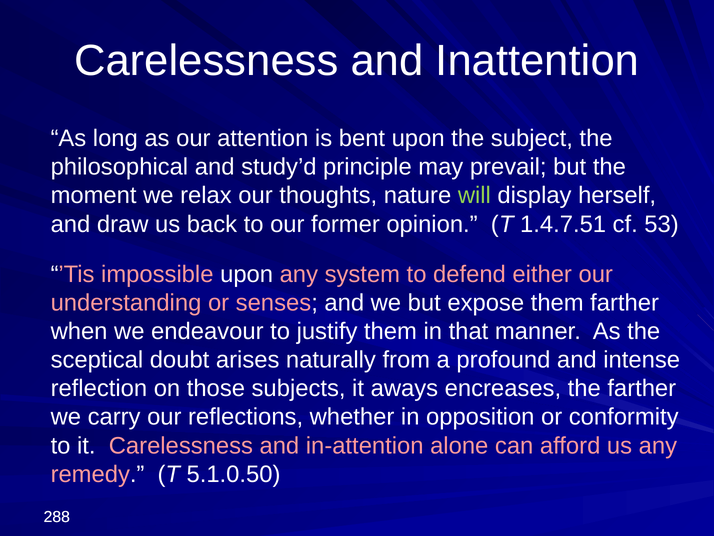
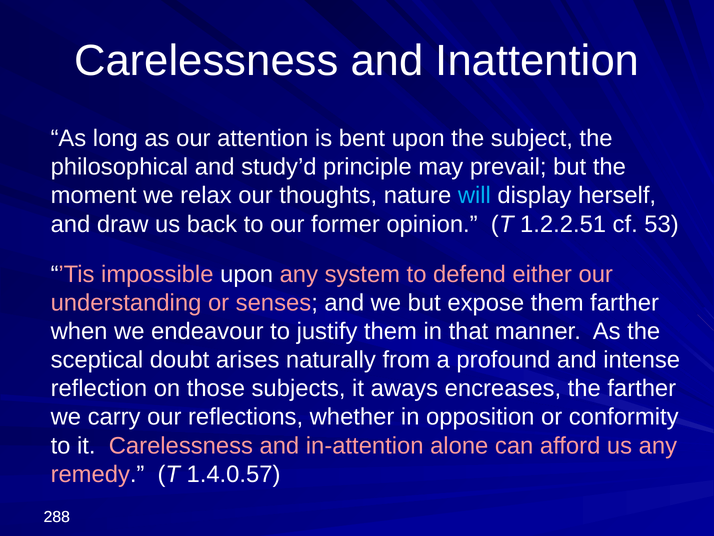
will colour: light green -> light blue (474, 195)
1.4.7.51: 1.4.7.51 -> 1.2.2.51 (563, 224)
5.1.0.50: 5.1.0.50 -> 1.4.0.57 (233, 474)
